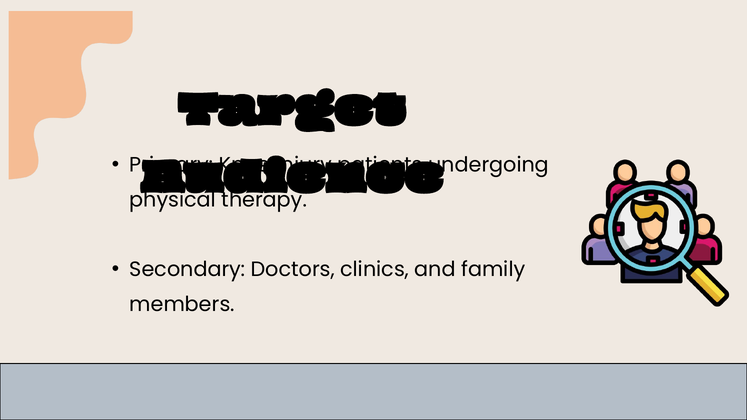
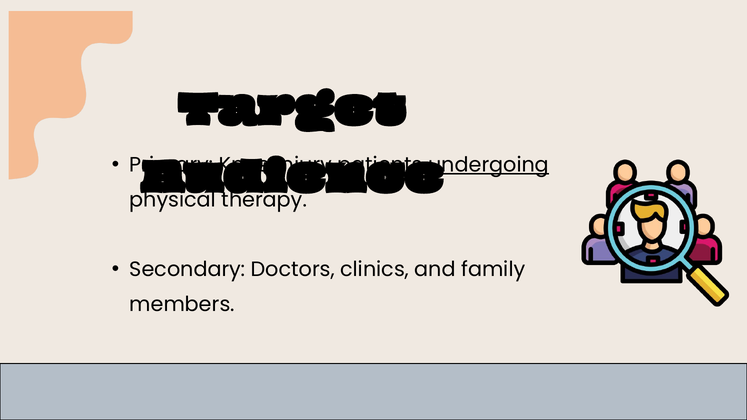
undergoing underline: none -> present (489, 165)
